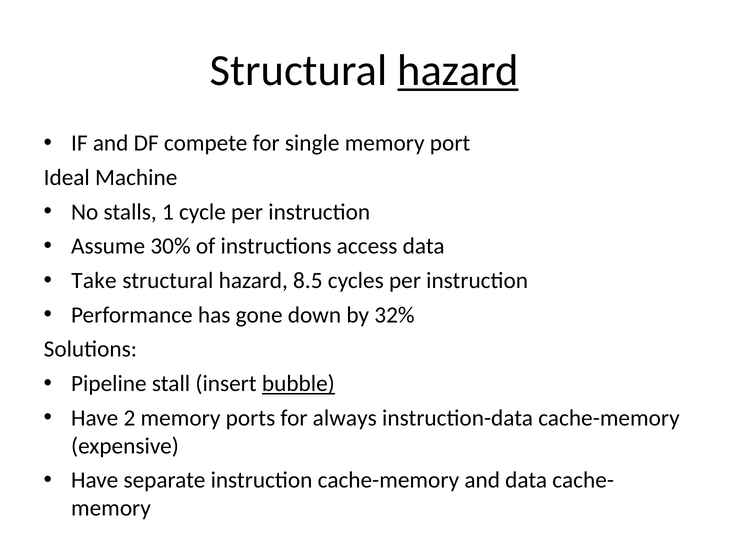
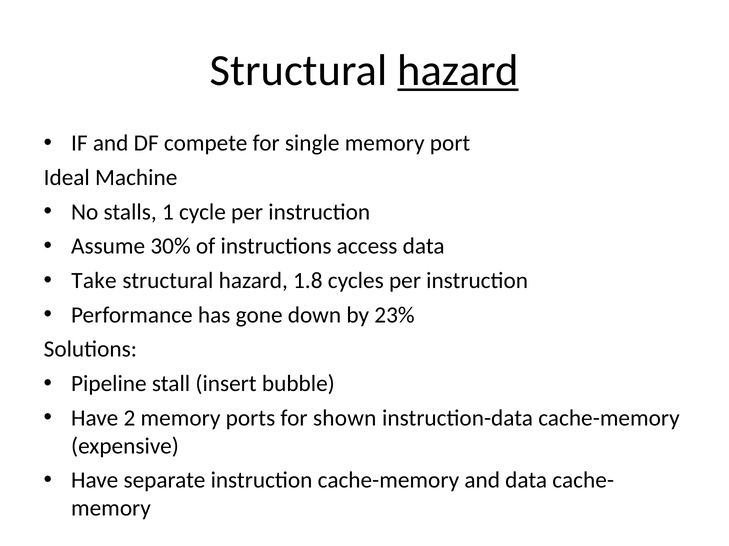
8.5: 8.5 -> 1.8 (308, 281)
32%: 32% -> 23% (394, 315)
bubble underline: present -> none (298, 384)
always: always -> shown (345, 419)
